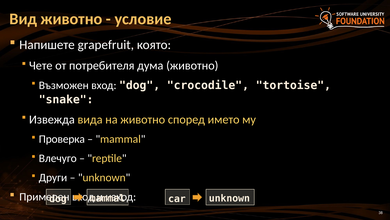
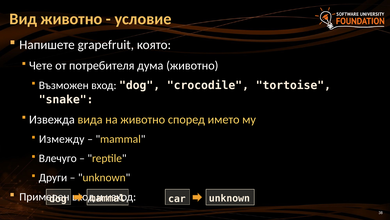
Проверка: Проверка -> Измежду (62, 139)
